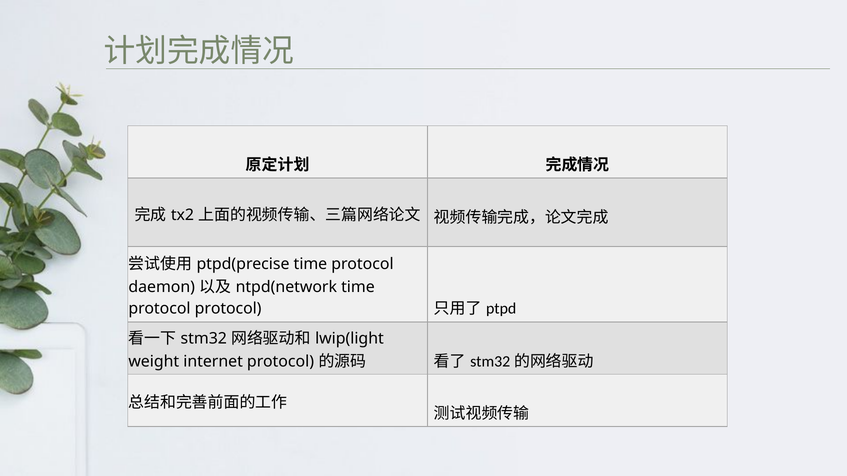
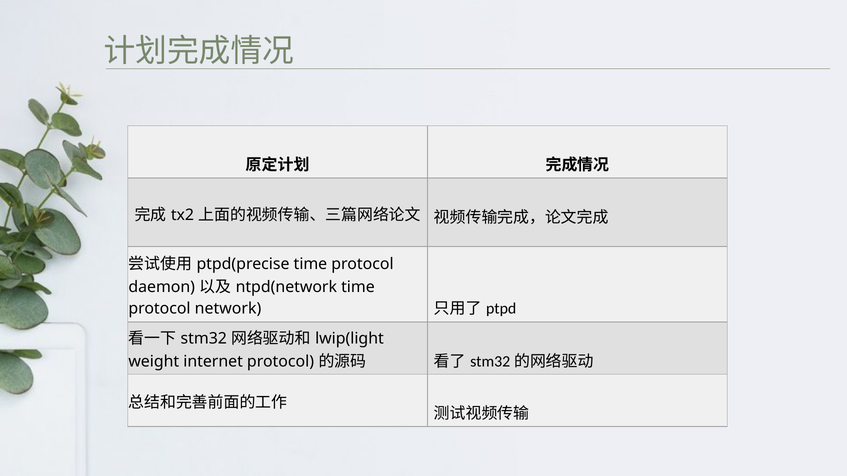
protocol protocol: protocol -> network (228, 309)
